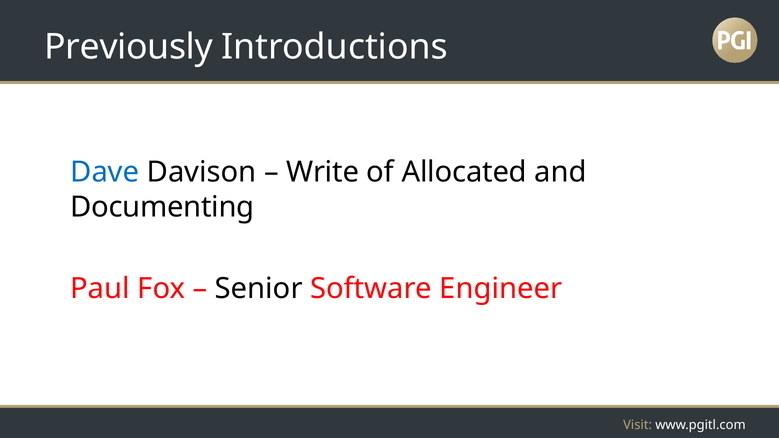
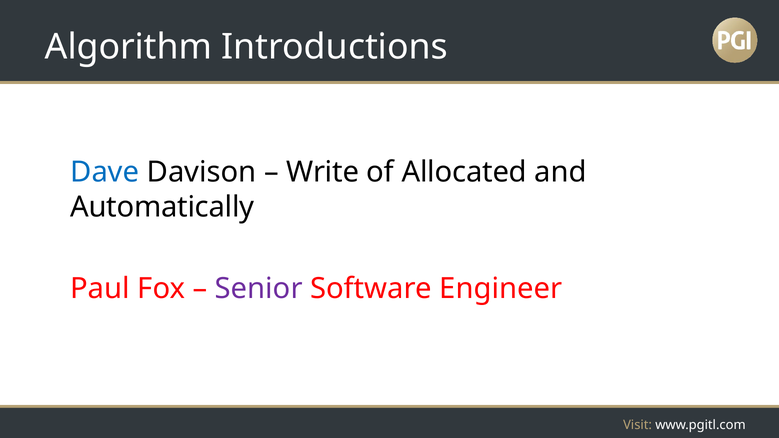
Previously: Previously -> Algorithm (128, 47)
Documenting: Documenting -> Automatically (162, 207)
Senior colour: black -> purple (259, 289)
